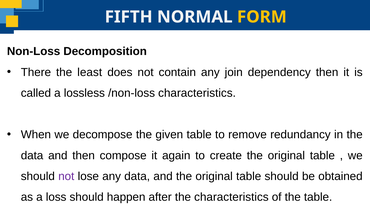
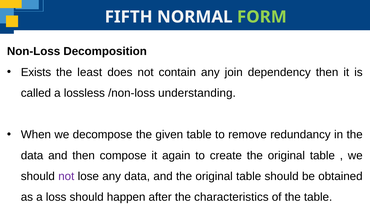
FORM colour: yellow -> light green (262, 17)
There: There -> Exists (36, 72)
/non-loss characteristics: characteristics -> understanding (197, 93)
